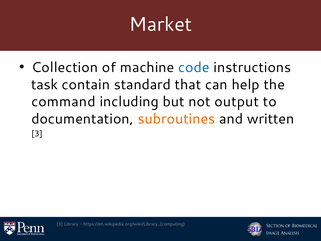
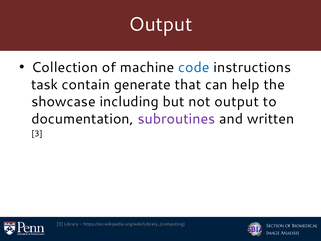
Market: Market -> Output (161, 24)
standard: standard -> generate (142, 84)
command: command -> showcase (64, 102)
subroutines colour: orange -> purple (176, 119)
